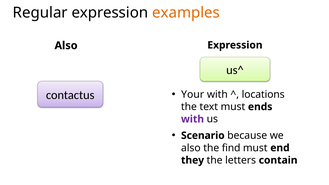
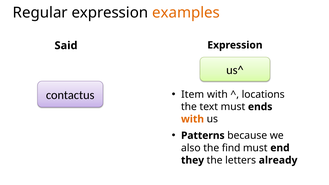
Also: Also -> Said (66, 46)
Your: Your -> Item (193, 94)
with colour: purple -> orange (193, 119)
Scenario: Scenario -> Patterns (203, 136)
contain: contain -> already (278, 160)
